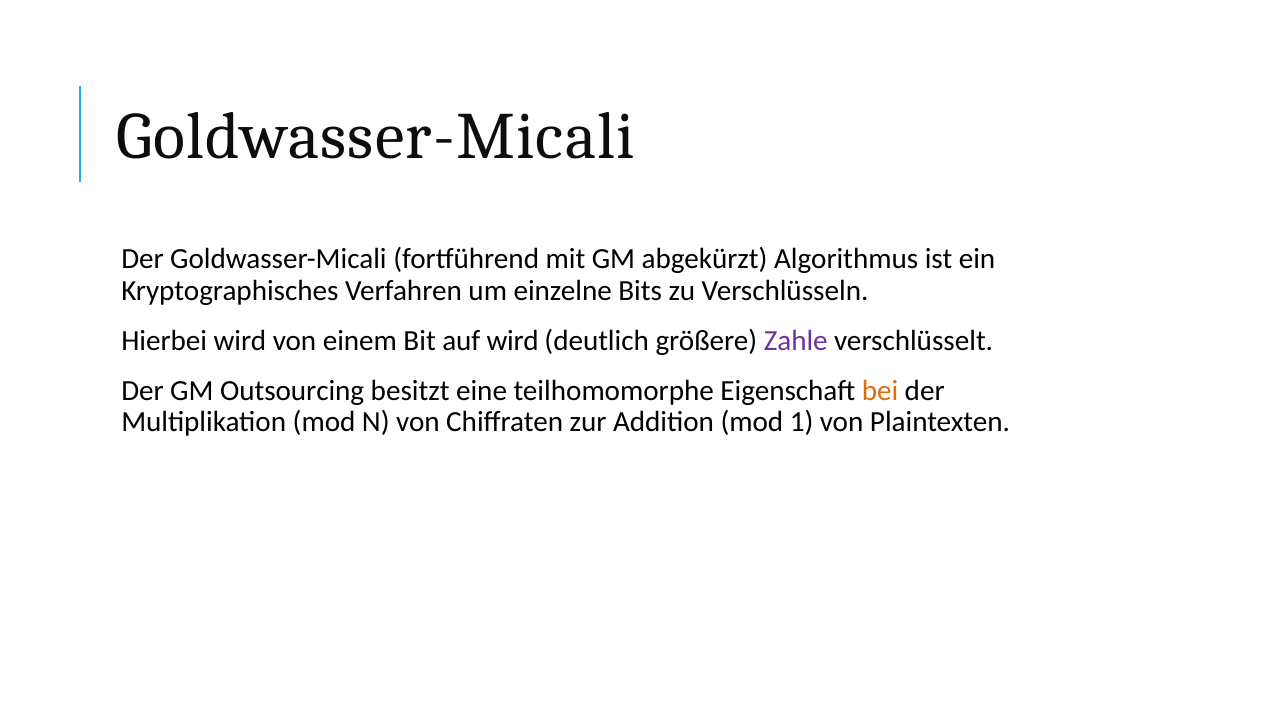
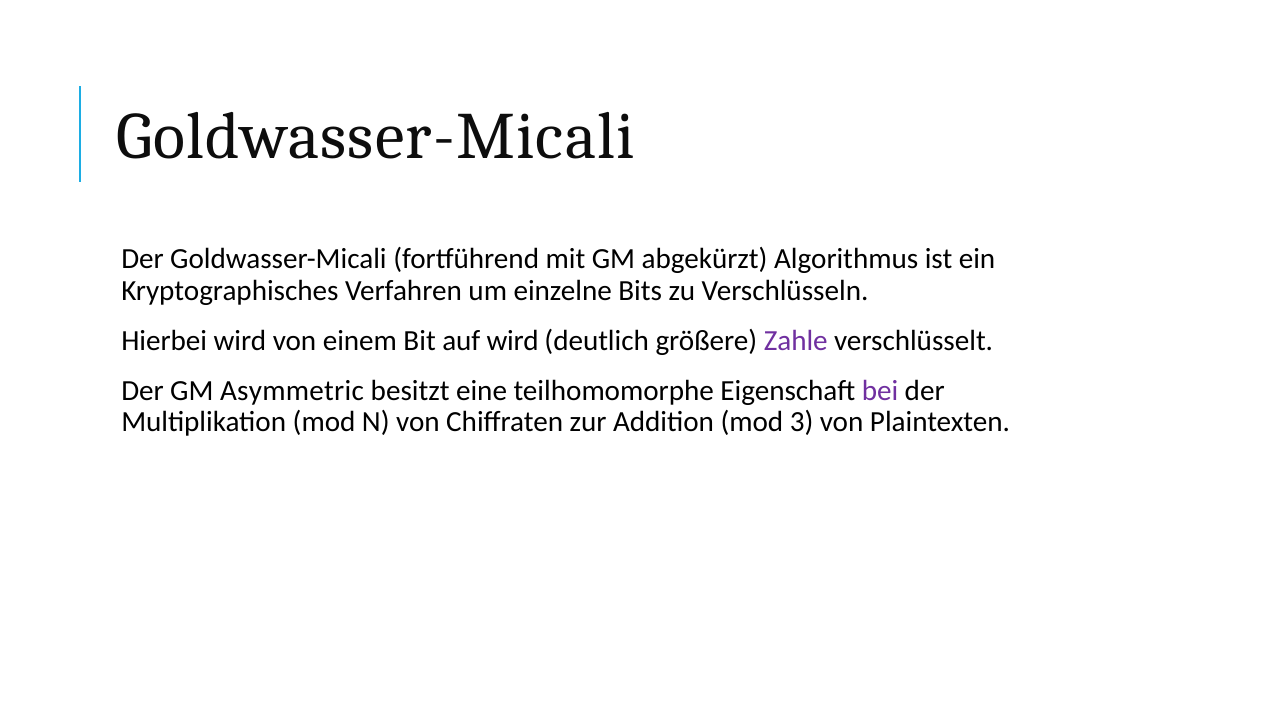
Outsourcing: Outsourcing -> Asymmetric (292, 391)
bei colour: orange -> purple (880, 391)
1: 1 -> 3 (802, 422)
